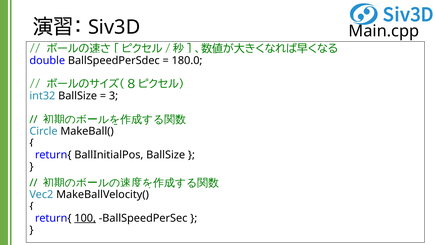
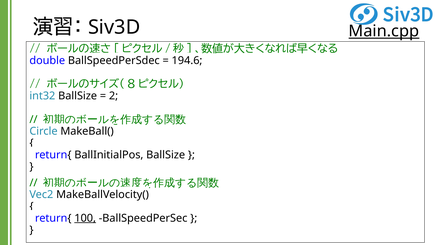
Main.cpp underline: none -> present (384, 31)
180.0: 180.0 -> 194.6 (187, 61)
3: 3 -> 2 (114, 96)
